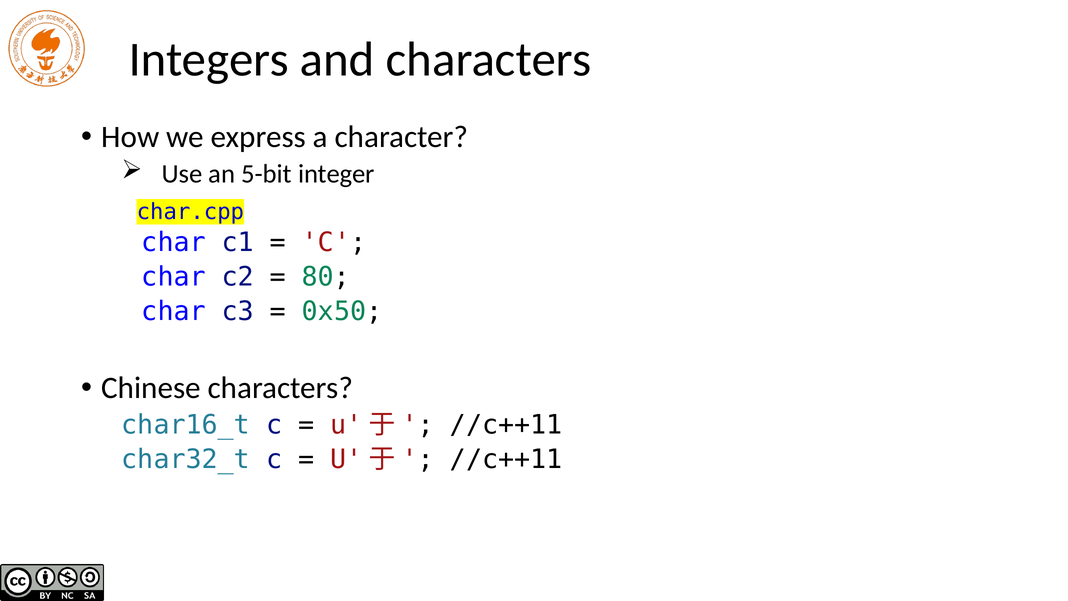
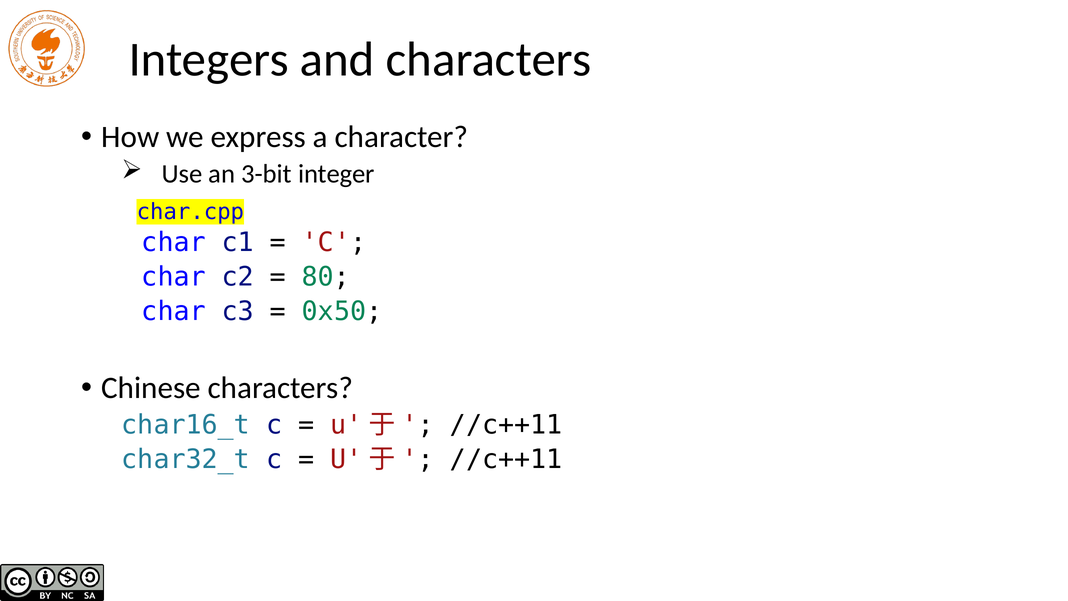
5-bit: 5-bit -> 3-bit (267, 174)
